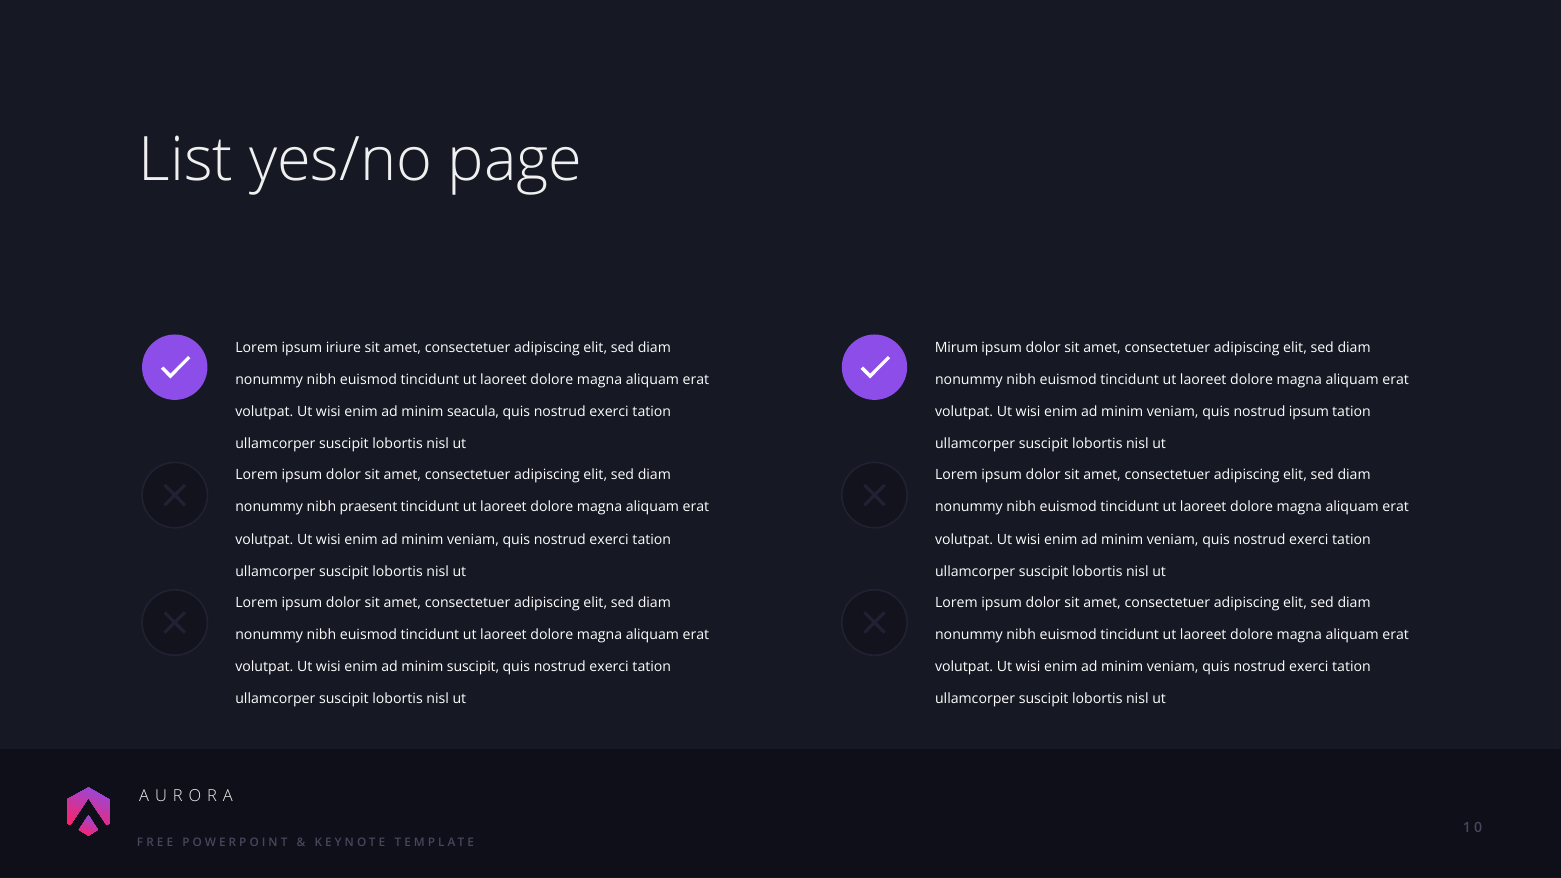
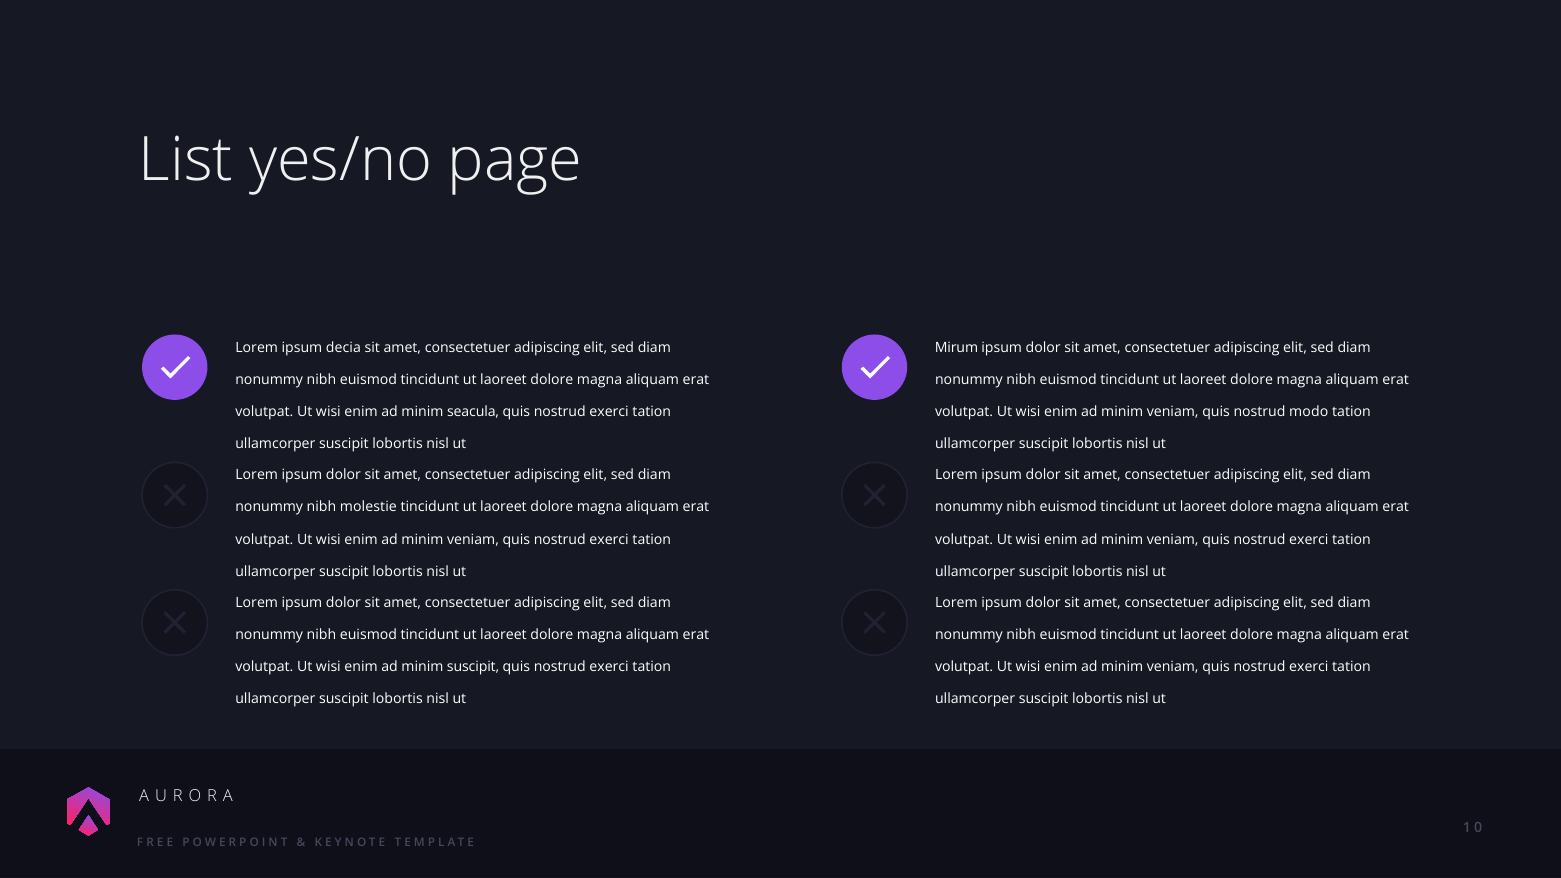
iriure: iriure -> decia (343, 348)
nostrud ipsum: ipsum -> modo (1309, 412)
praesent: praesent -> molestie (368, 507)
